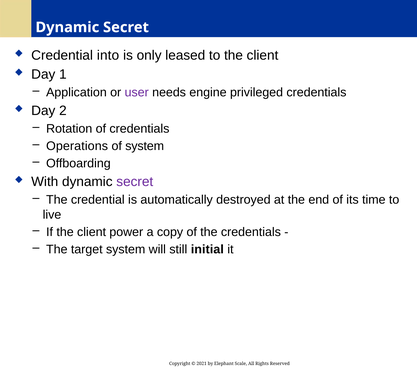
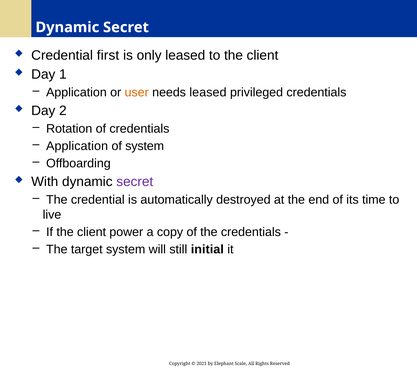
into: into -> first (108, 55)
user colour: purple -> orange (137, 92)
needs engine: engine -> leased (208, 92)
Operations: Operations -> Application (77, 146)
